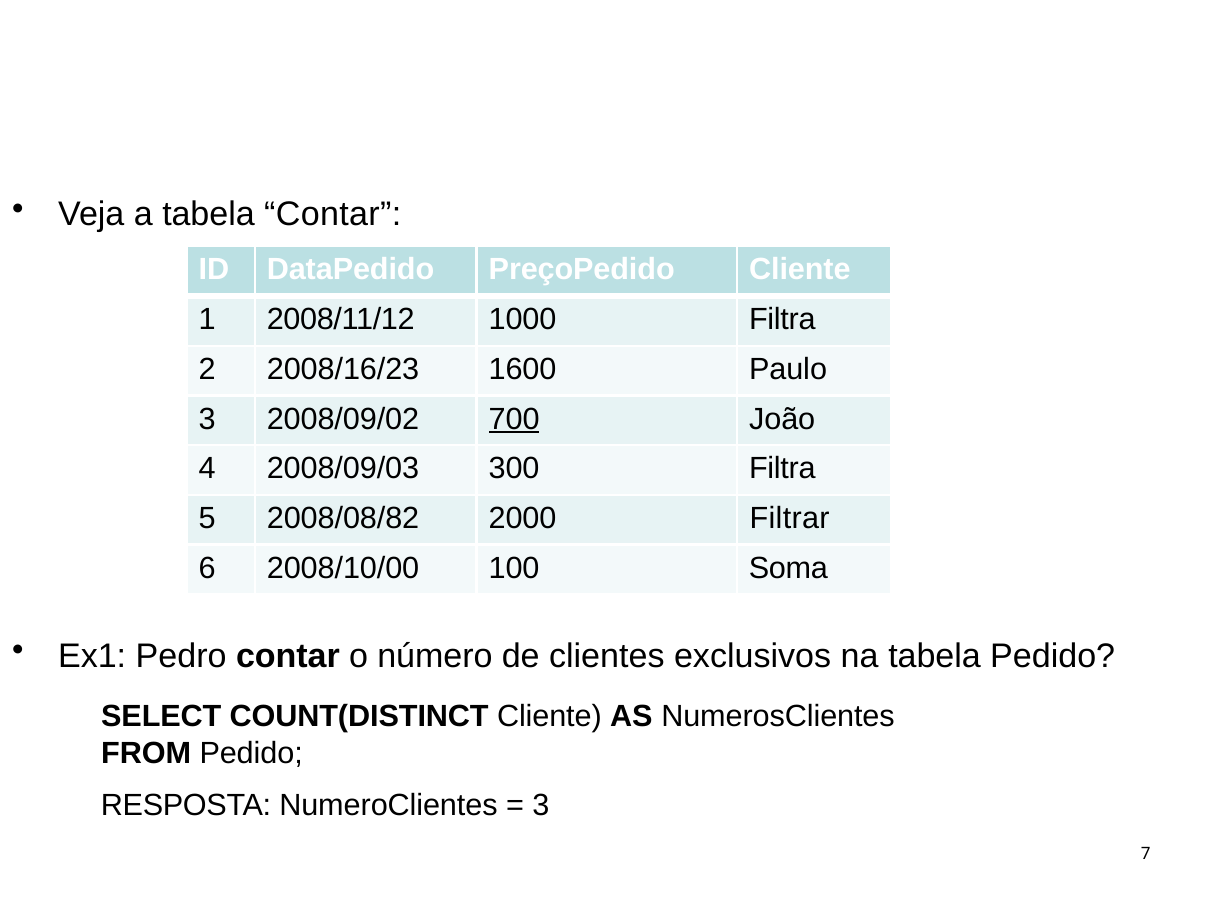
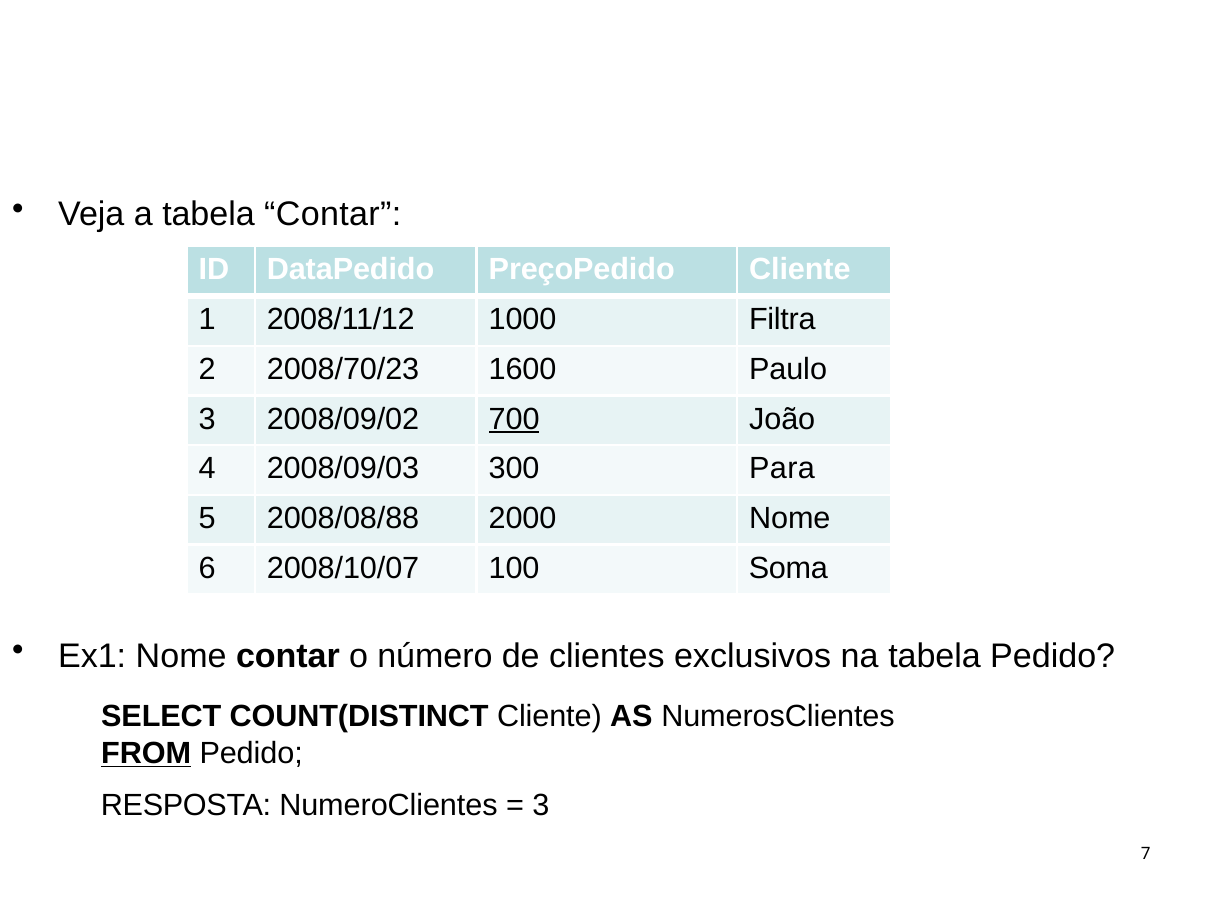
2008/16/23: 2008/16/23 -> 2008/70/23 (343, 369)
300 Filtra: Filtra -> Para (782, 469)
2008/08/82: 2008/08/82 -> 2008/08/88 (343, 518)
2000 Filtrar: Filtrar -> Nome (790, 518)
2008/10/00: 2008/10/00 -> 2008/10/07 (343, 568)
Ex1 Pedro: Pedro -> Nome (181, 656)
FROM underline: none -> present (146, 753)
